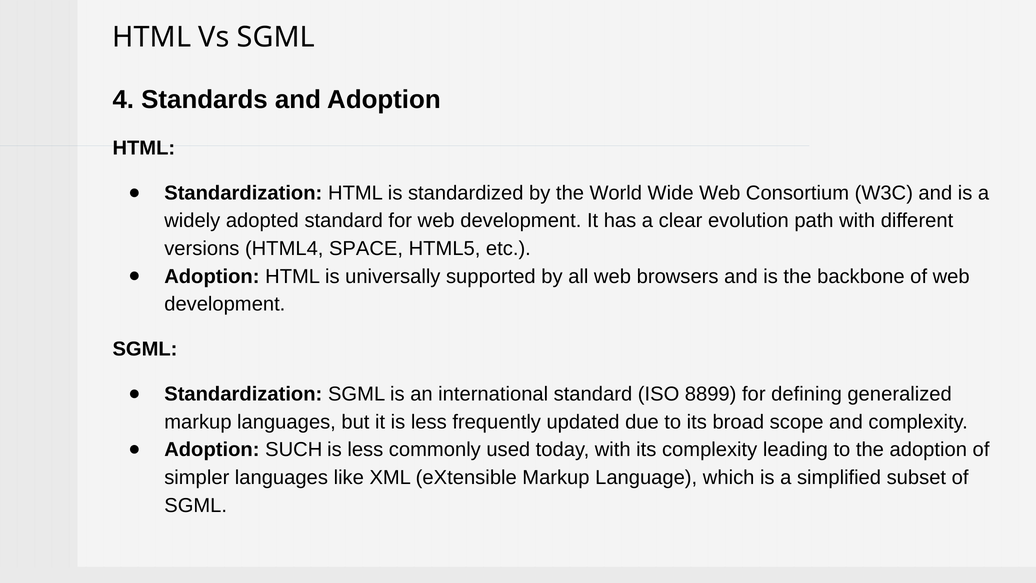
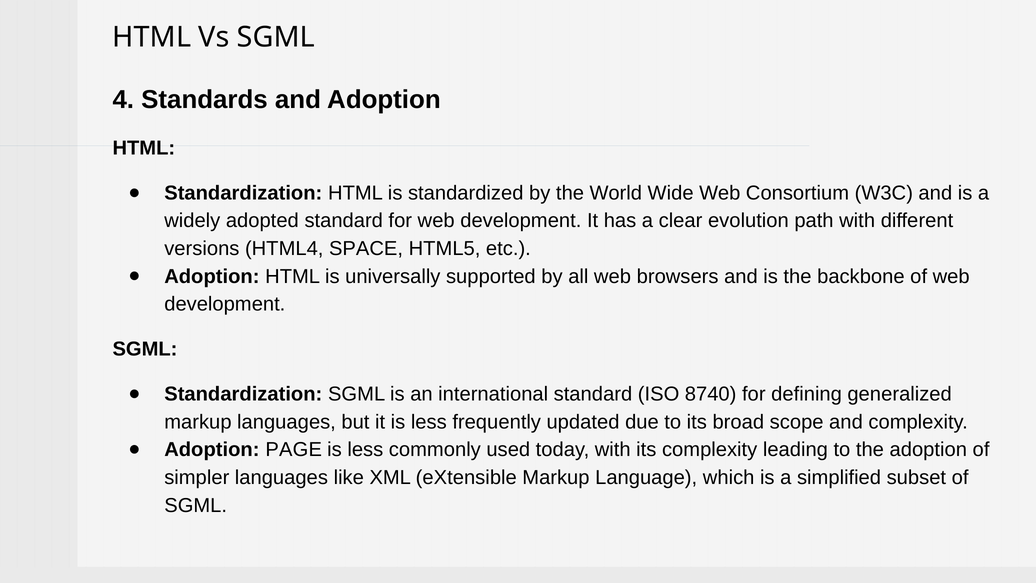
8899: 8899 -> 8740 (711, 394)
SUCH: SUCH -> PAGE (294, 450)
